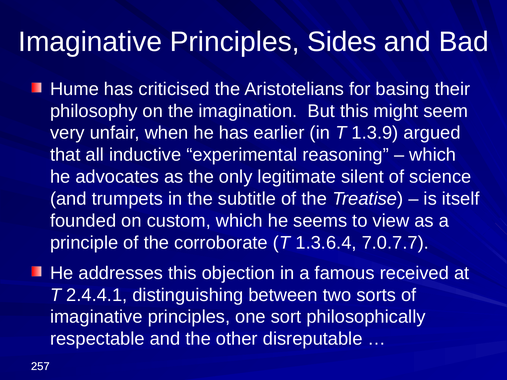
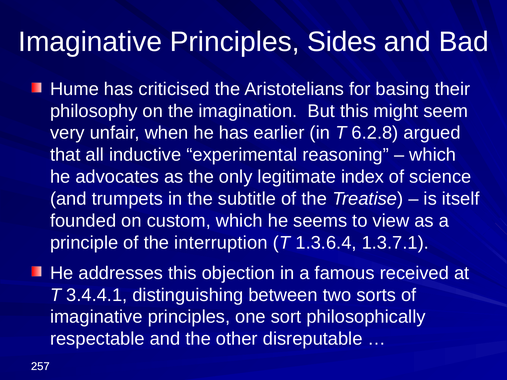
1.3.9: 1.3.9 -> 6.2.8 (375, 133)
silent: silent -> index (363, 177)
corroborate: corroborate -> interruption (221, 243)
7.0.7.7: 7.0.7.7 -> 1.3.7.1 (395, 243)
2.4.4.1: 2.4.4.1 -> 3.4.4.1 (97, 295)
